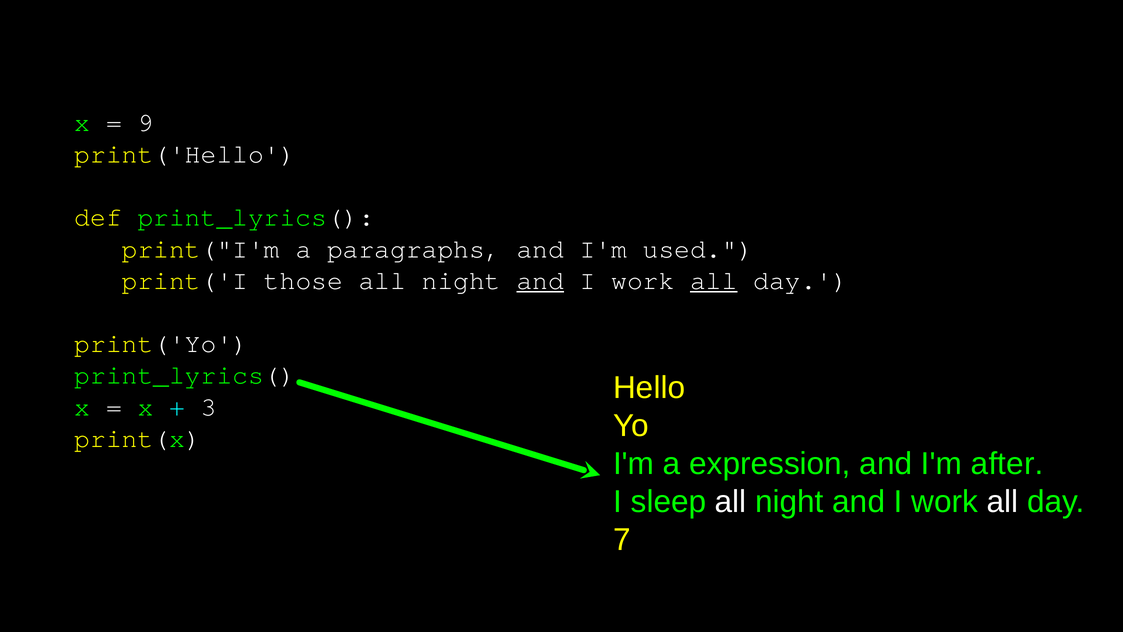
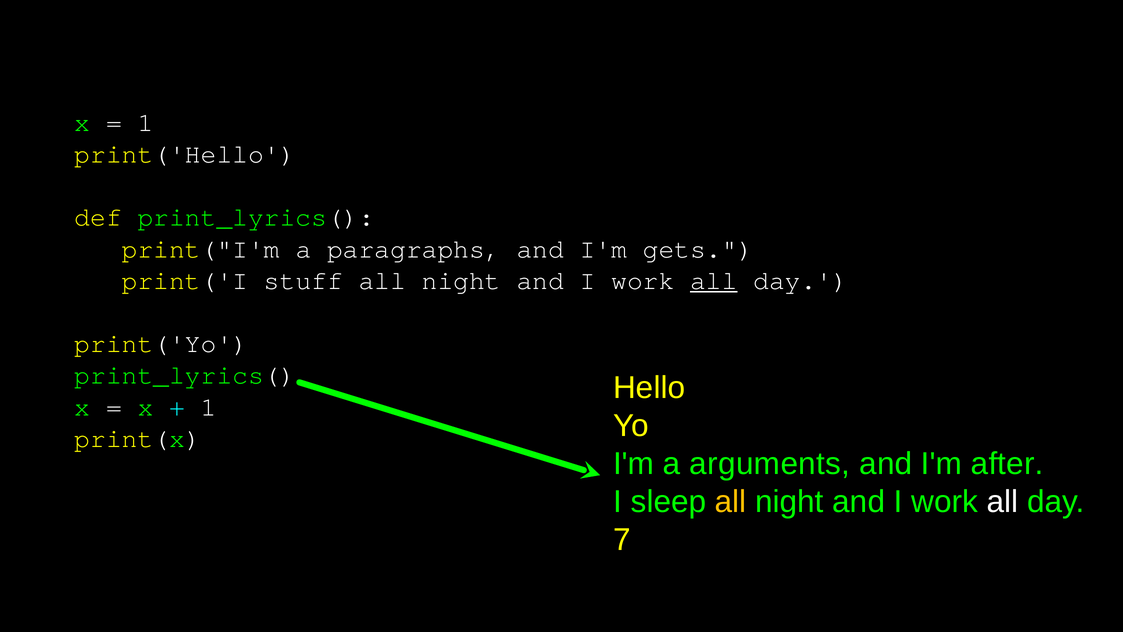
9: 9 -> 1 (146, 122)
used: used -> gets (698, 249)
those: those -> stuff (303, 280)
and underline: present -> none (540, 280)
3: 3 -> 1 (209, 407)
expression: expression -> arguments (770, 464)
all colour: white -> yellow (731, 502)
